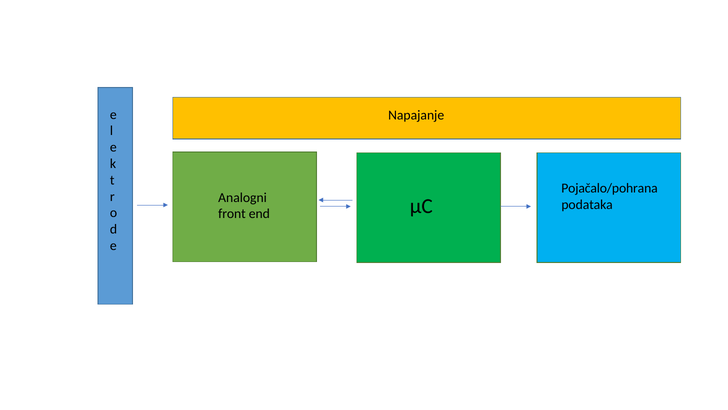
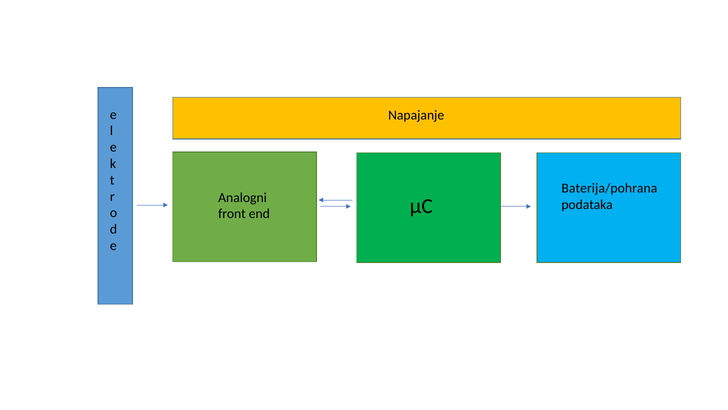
Pojačalo/pohrana: Pojačalo/pohrana -> Baterija/pohrana (609, 188)
